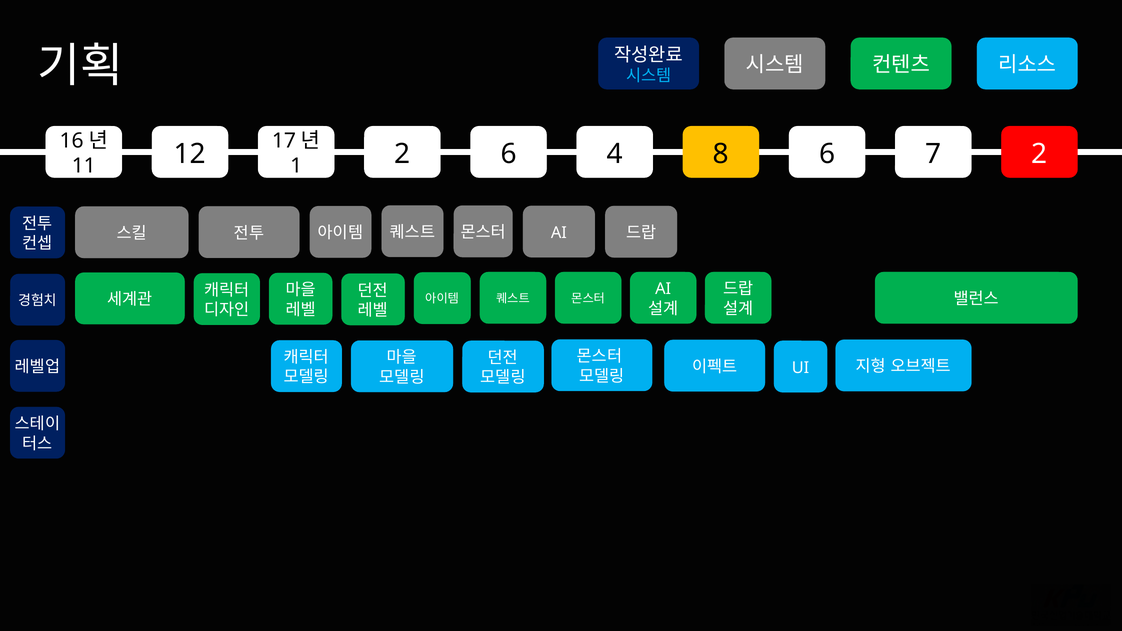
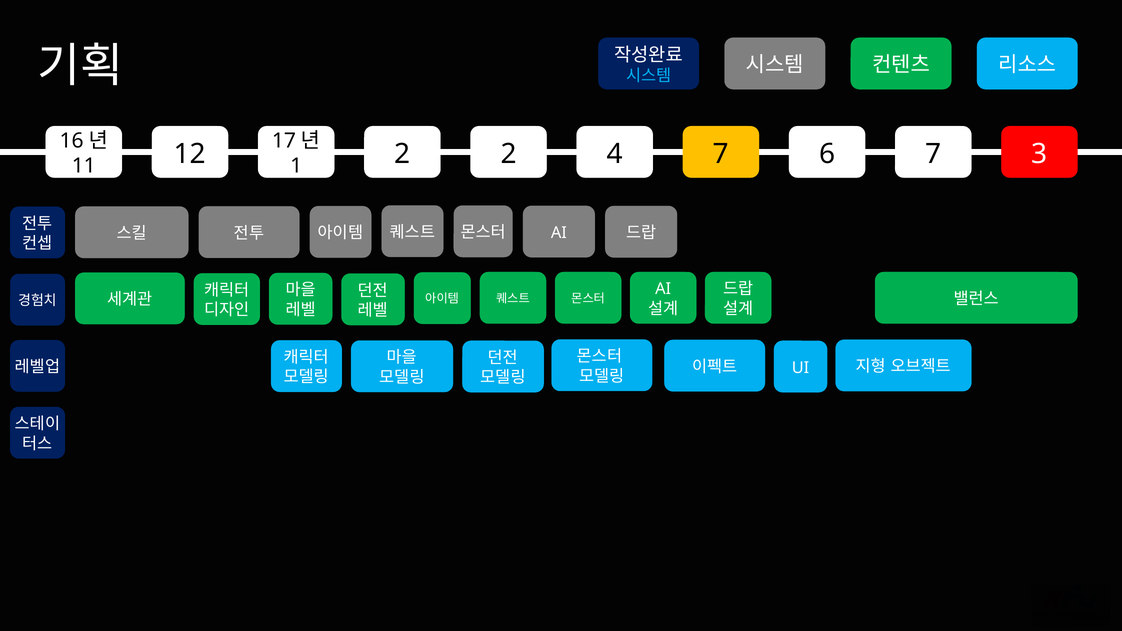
2 6: 6 -> 2 (509, 154)
4 8: 8 -> 7 (721, 154)
7 2: 2 -> 3 (1039, 154)
